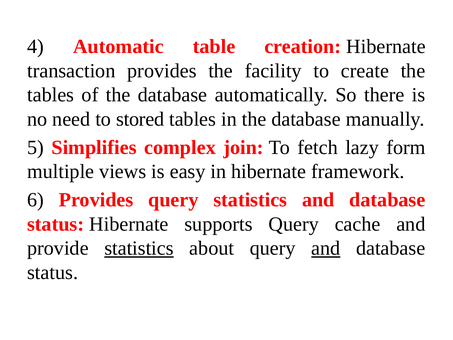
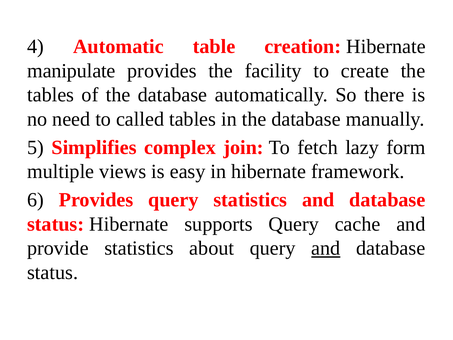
transaction: transaction -> manipulate (71, 71)
stored: stored -> called (140, 119)
statistics underline: present -> none (139, 248)
